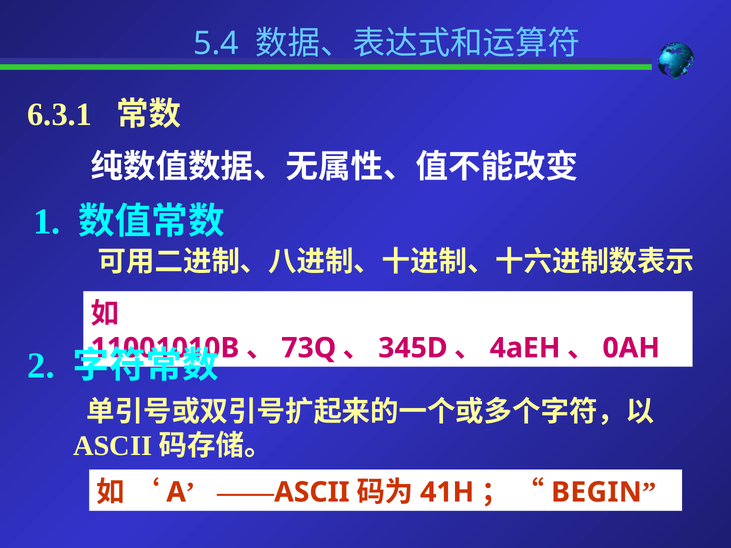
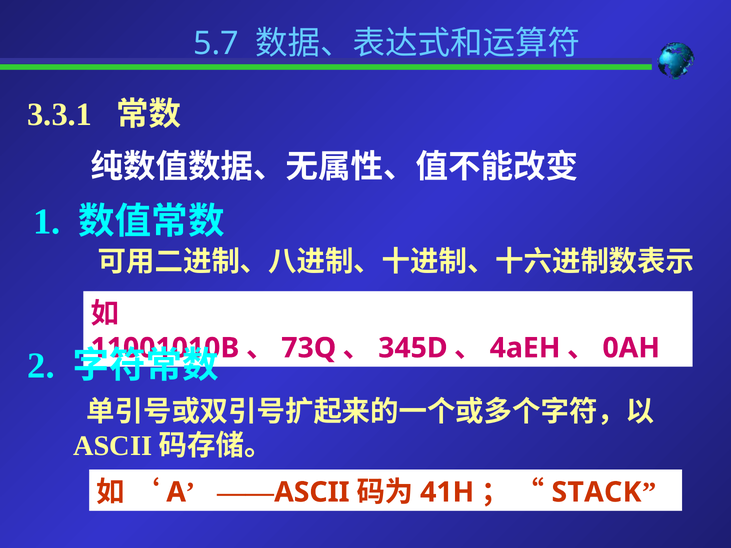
5.4: 5.4 -> 5.7 (216, 44)
6.3.1: 6.3.1 -> 3.3.1 (60, 114)
BEGIN: BEGIN -> STACK (596, 492)
